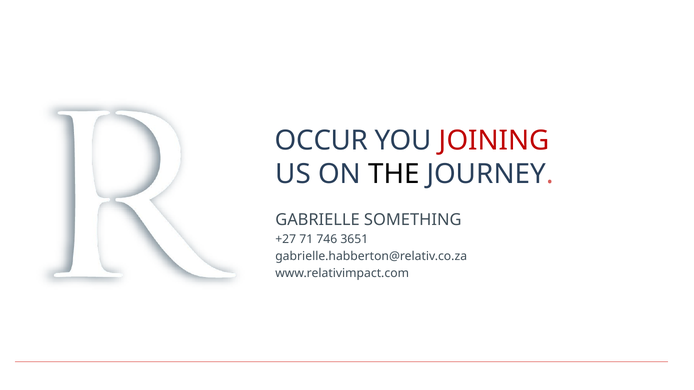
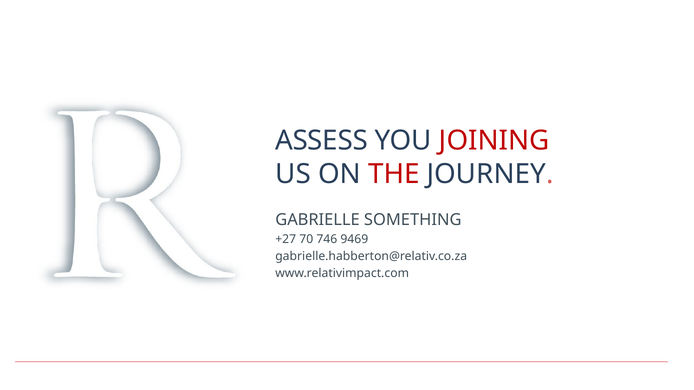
OCCUR: OCCUR -> ASSESS (321, 141)
THE colour: black -> red (394, 174)
71: 71 -> 70 (306, 239)
3651: 3651 -> 9469 (354, 239)
